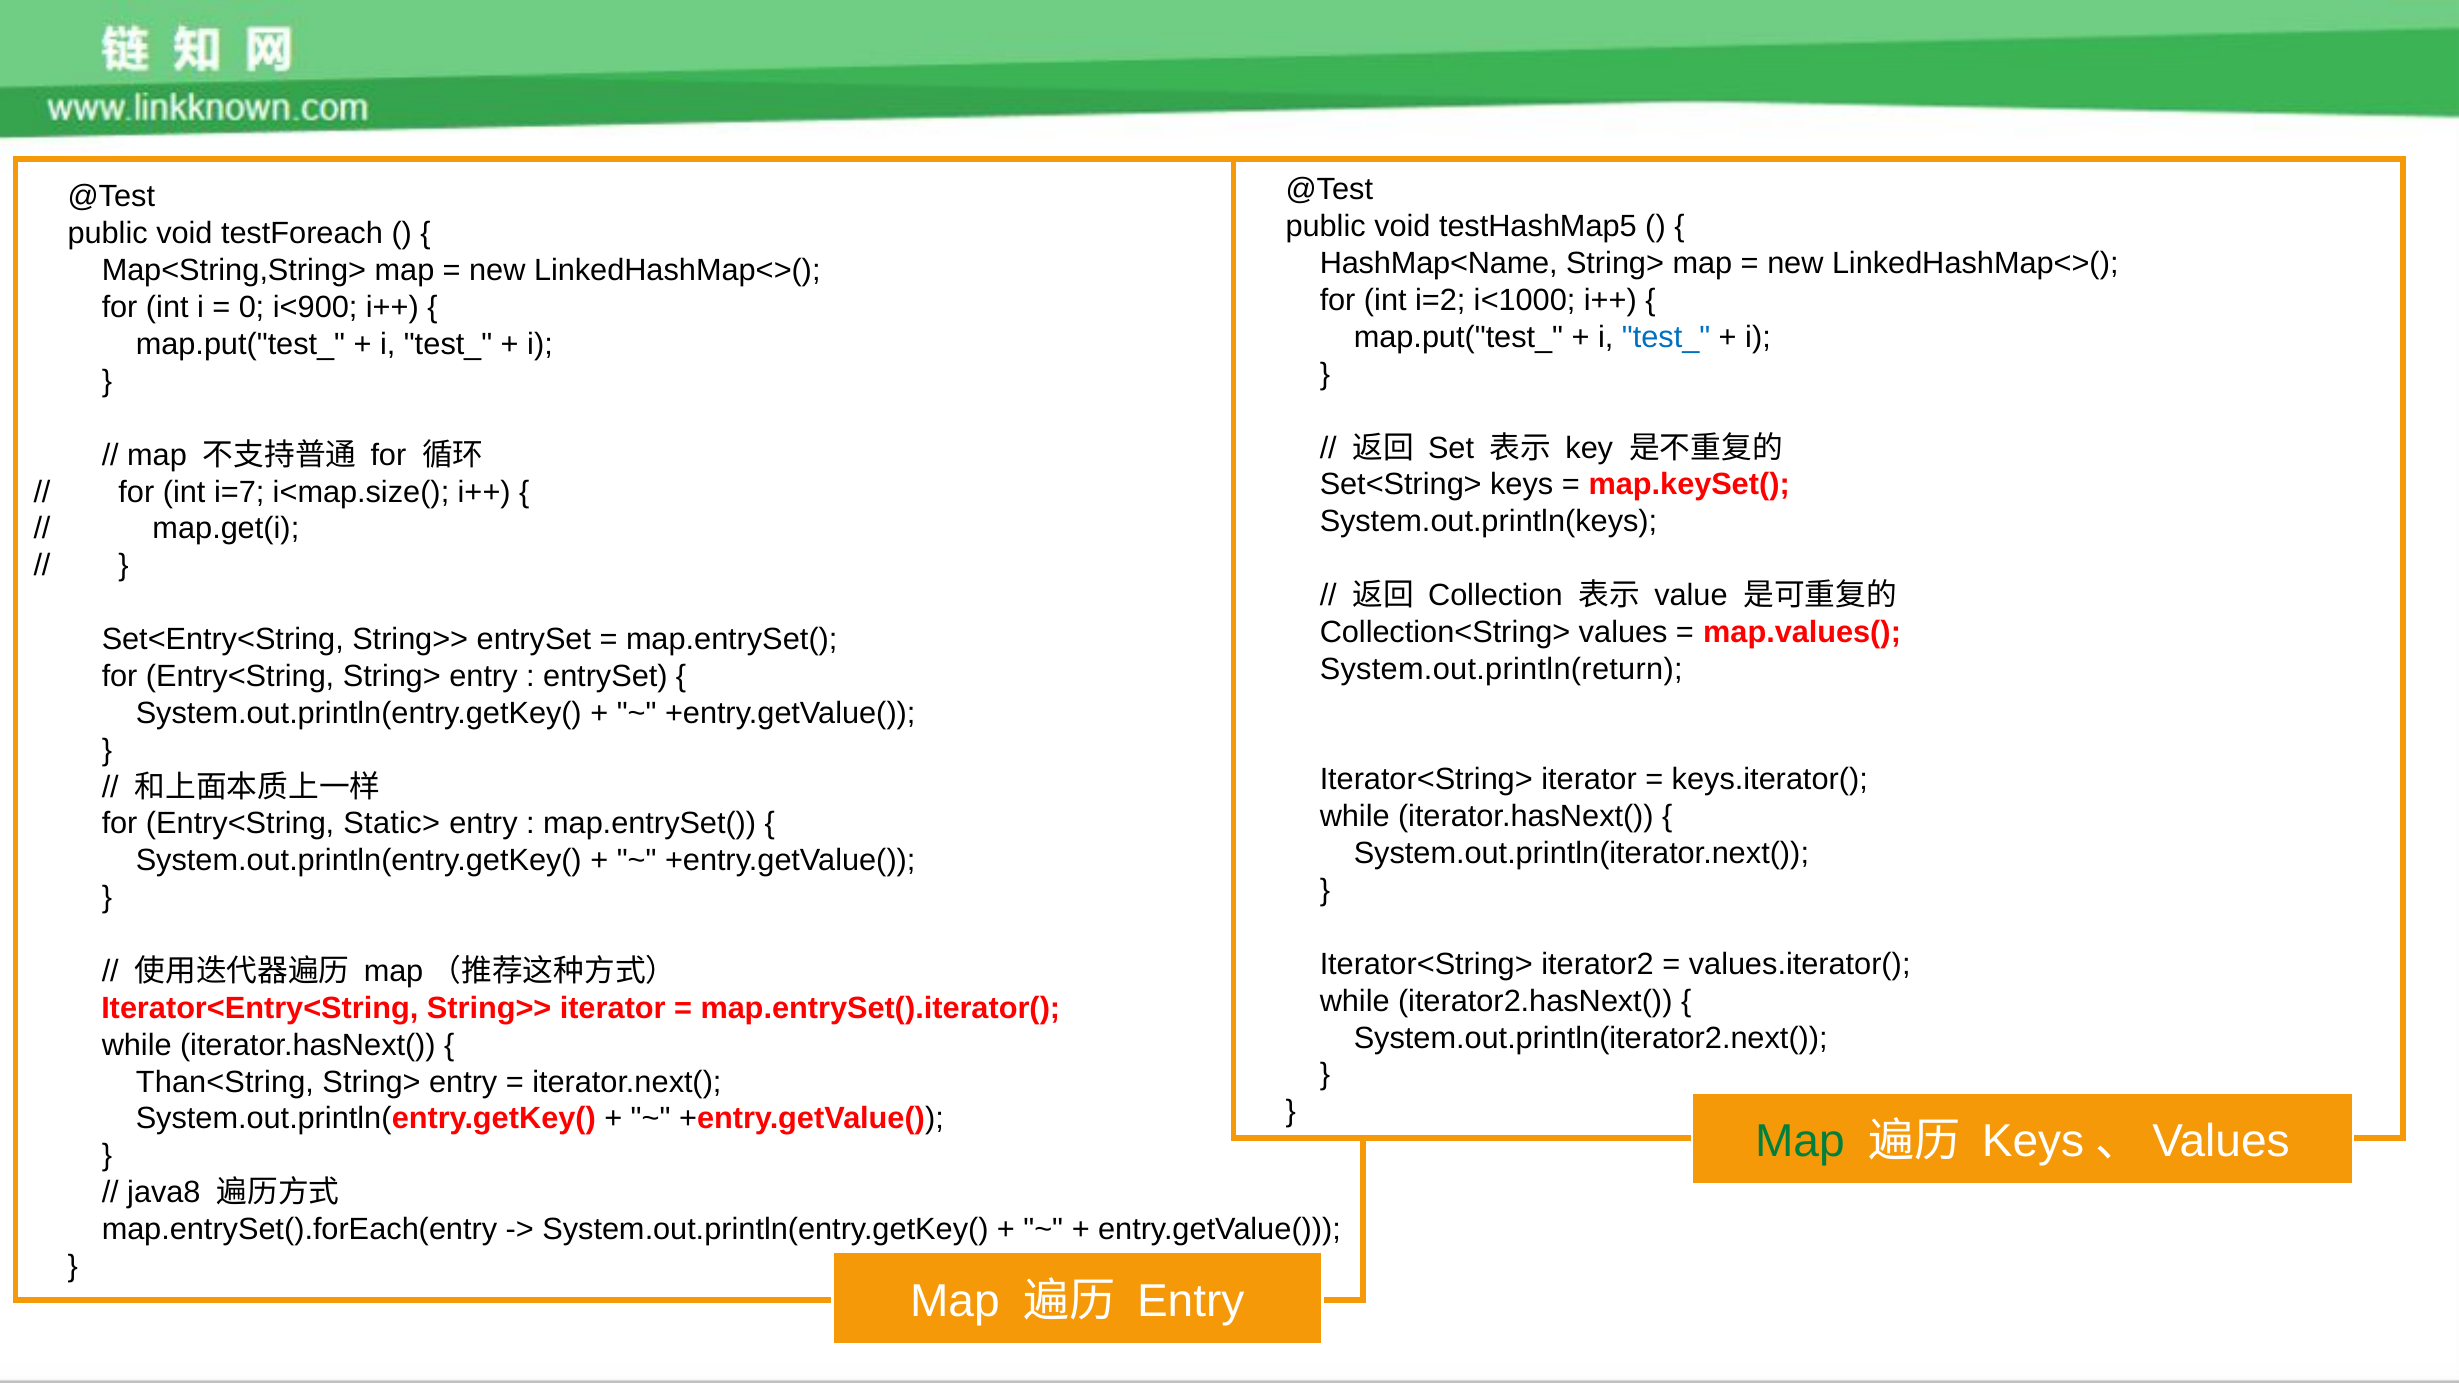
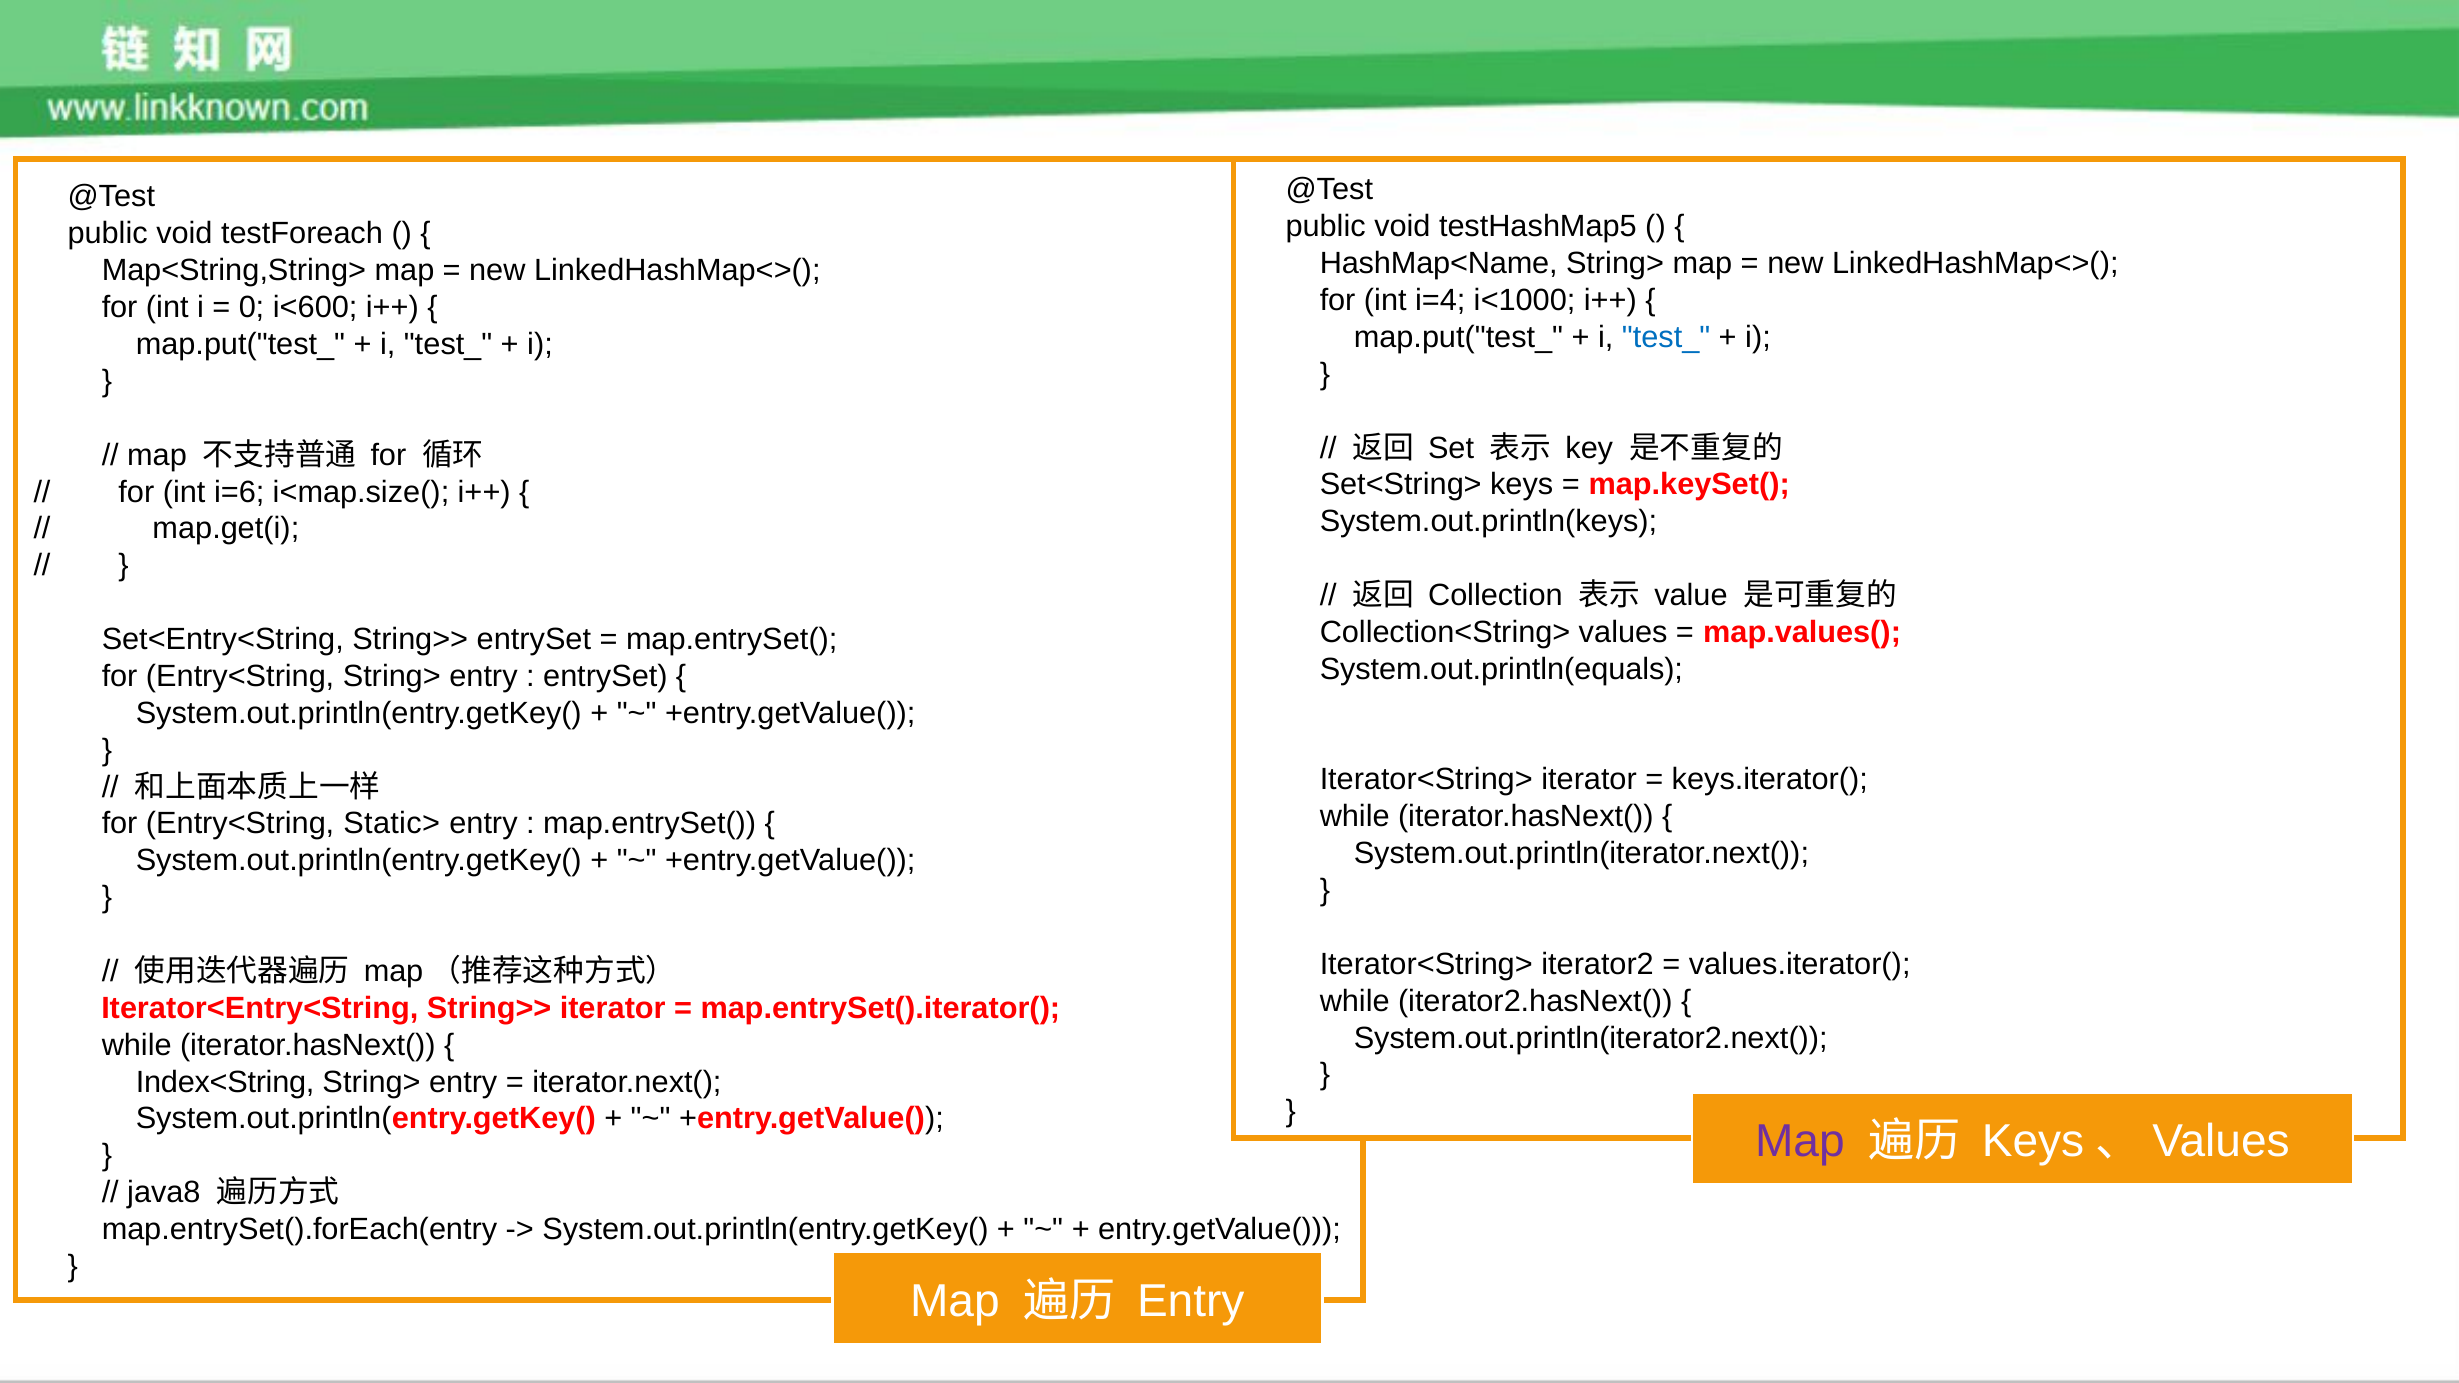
i=2: i=2 -> i=4 (1440, 300)
i<900: i<900 -> i<600 (315, 308)
i=7: i=7 -> i=6 (239, 492)
System.out.println(return: System.out.println(return -> System.out.println(equals (1501, 669)
Than<String: Than<String -> Index<String (225, 1082)
Map colour: green -> purple (1800, 1142)
